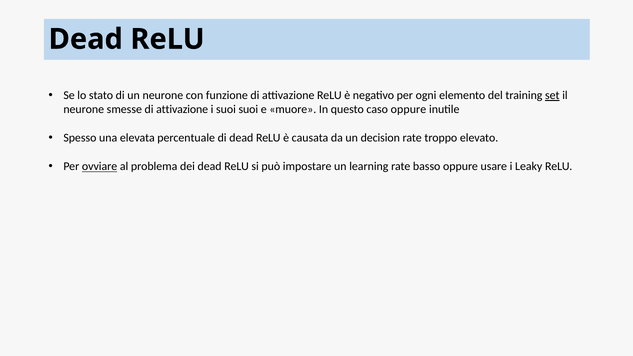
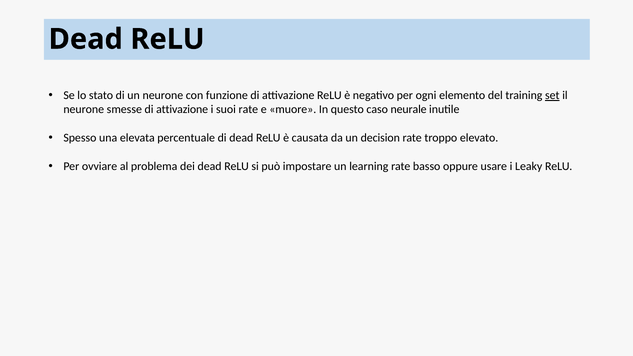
suoi suoi: suoi -> rate (248, 110)
caso oppure: oppure -> neurale (409, 110)
ovviare underline: present -> none (100, 167)
